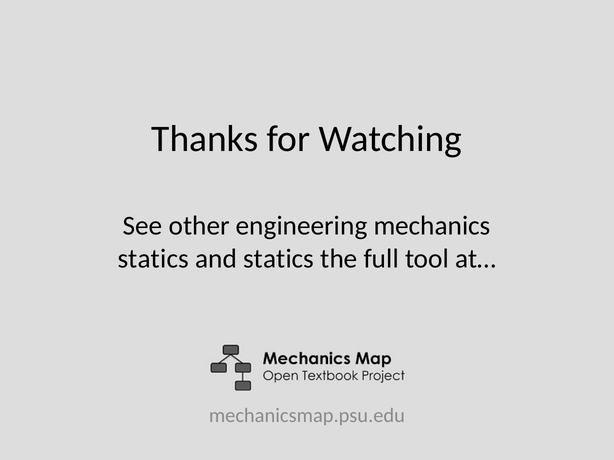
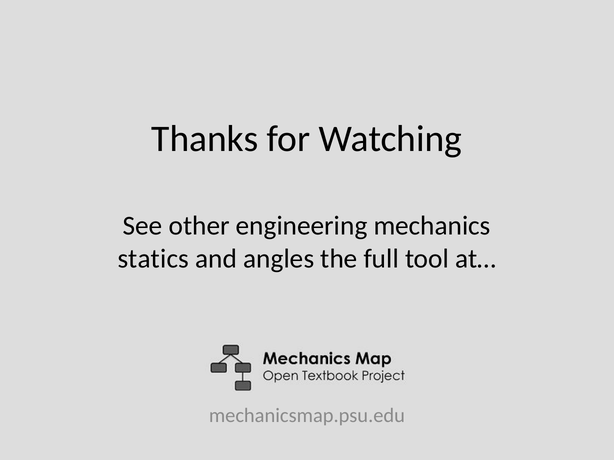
and statics: statics -> angles (279, 259)
